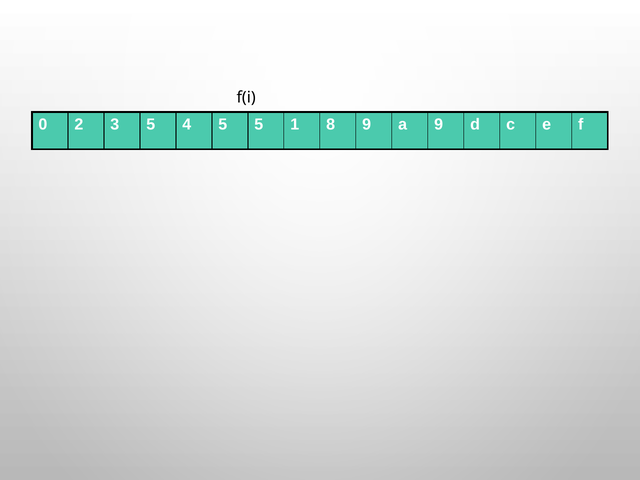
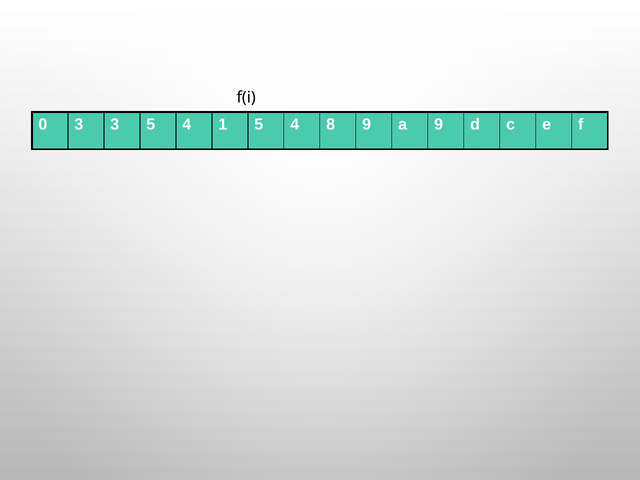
0 2: 2 -> 3 (79, 124)
4 5: 5 -> 1 (223, 124)
1: 1 -> 4 (295, 124)
